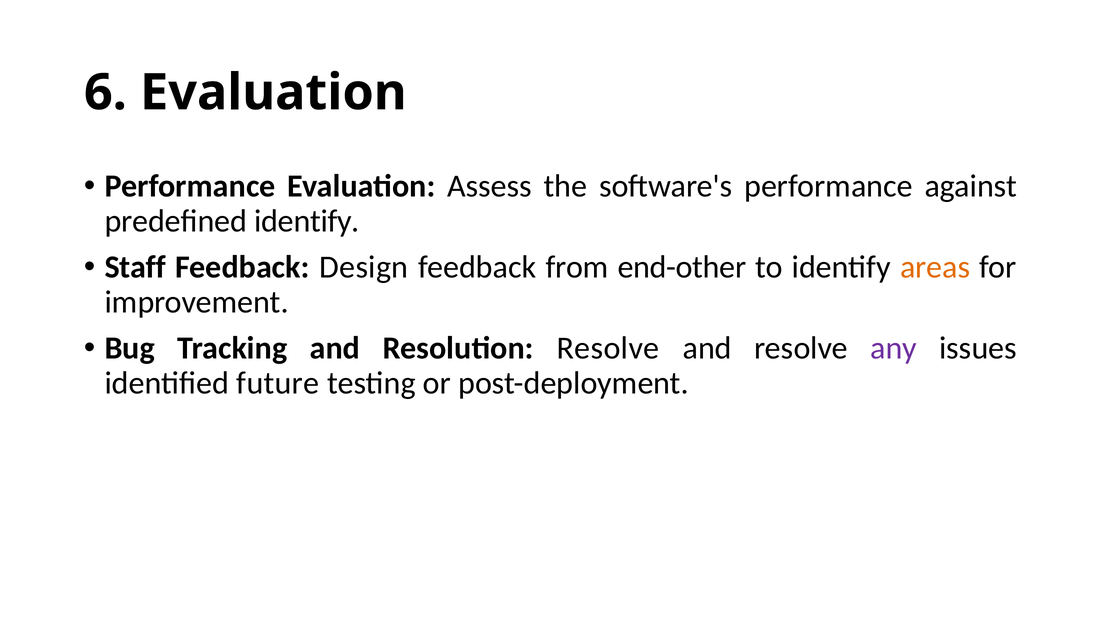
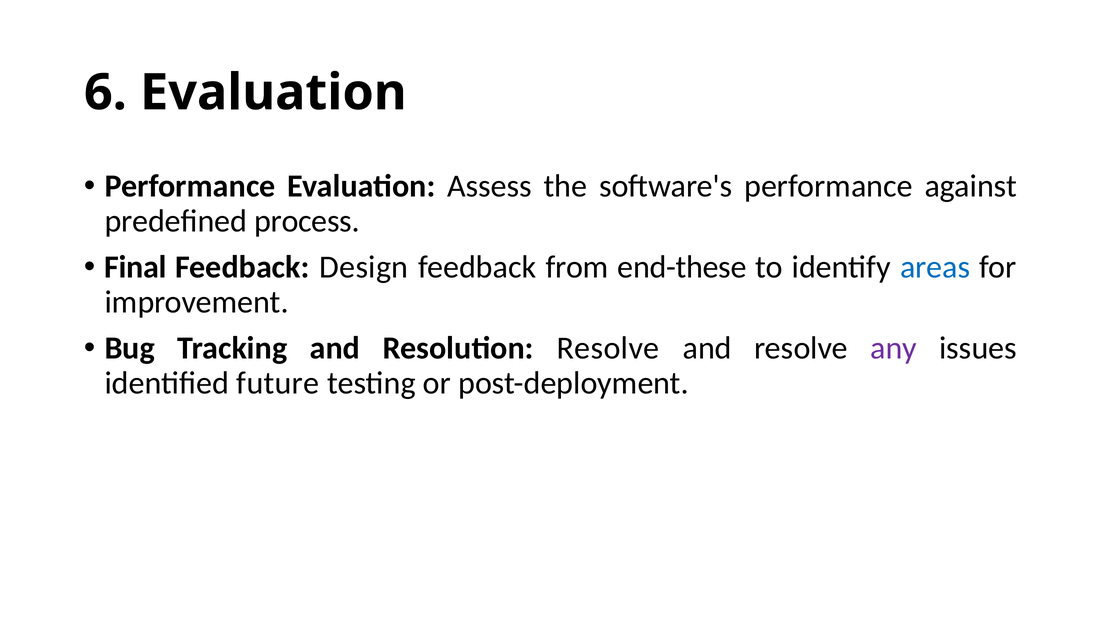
predefined identify: identify -> process (307, 221)
Staff: Staff -> Final (135, 267)
end-other: end-other -> end-these (682, 267)
areas colour: orange -> blue (935, 267)
